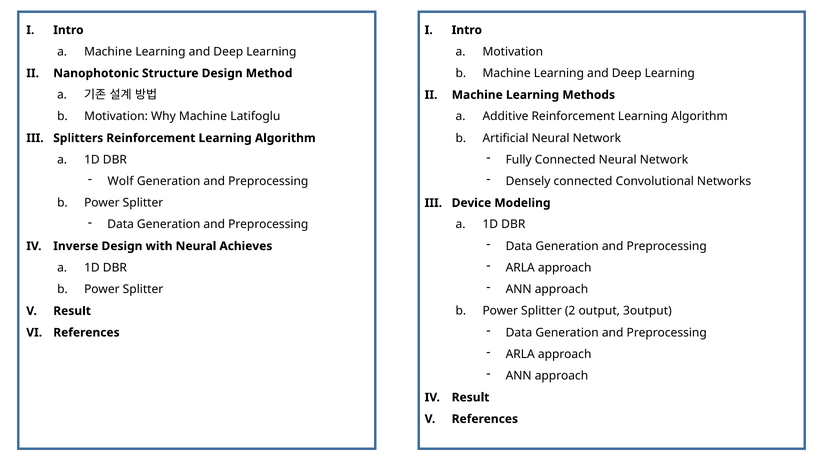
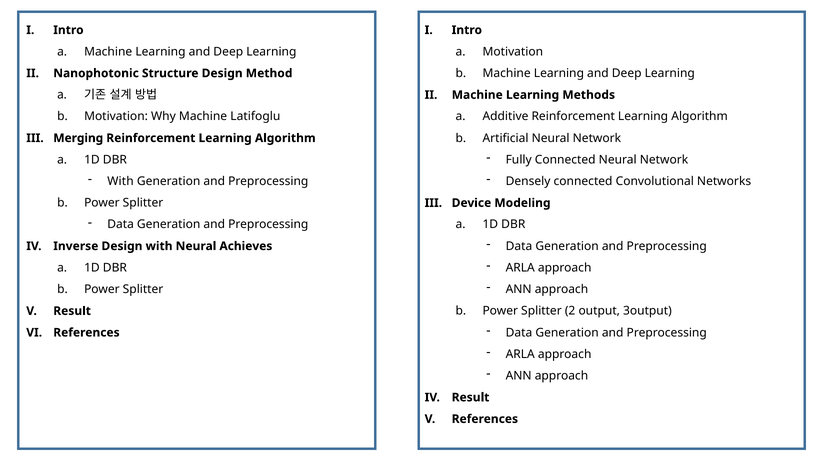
Splitters: Splitters -> Merging (78, 138)
Wolf: Wolf -> With (121, 181)
